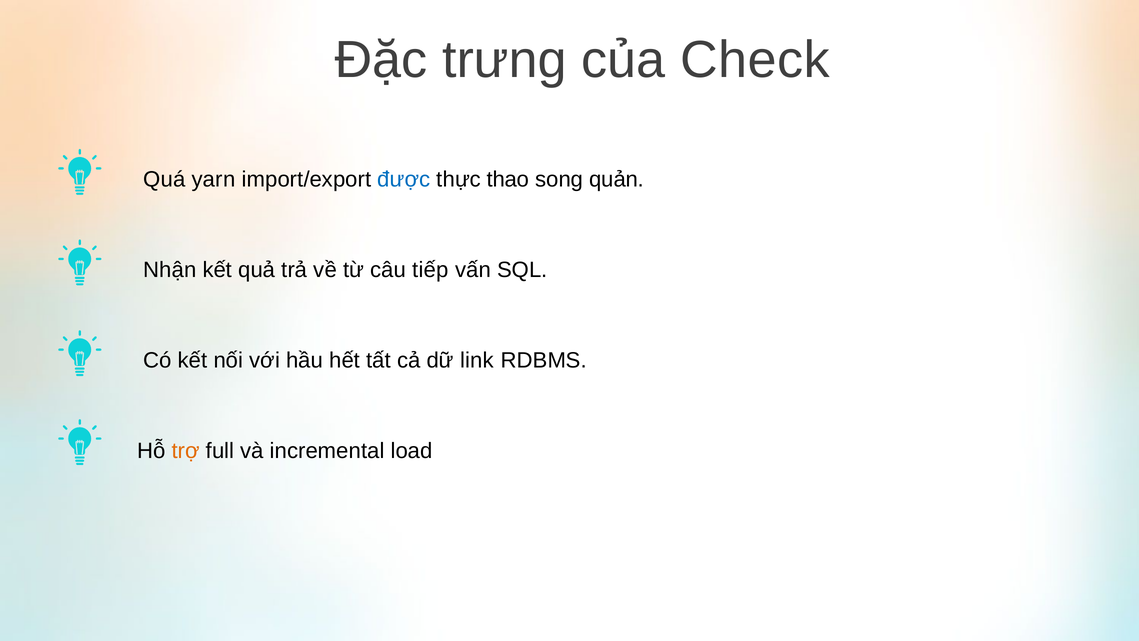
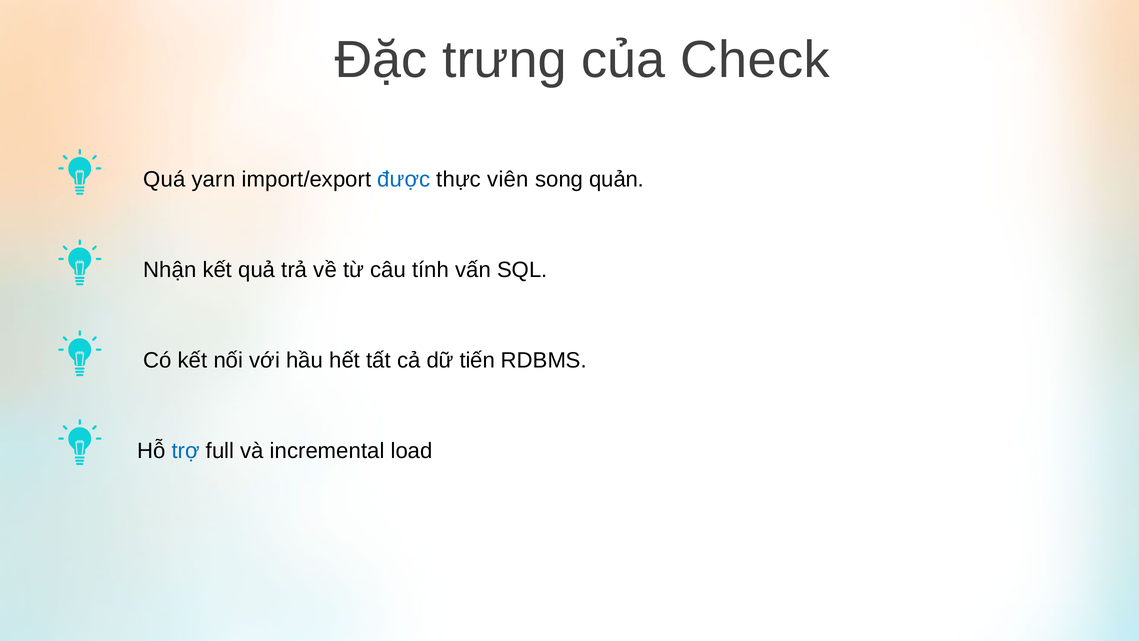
thao: thao -> viên (508, 179)
tiếp: tiếp -> tính (431, 270)
link: link -> tiến (477, 360)
trợ colour: orange -> blue (186, 451)
